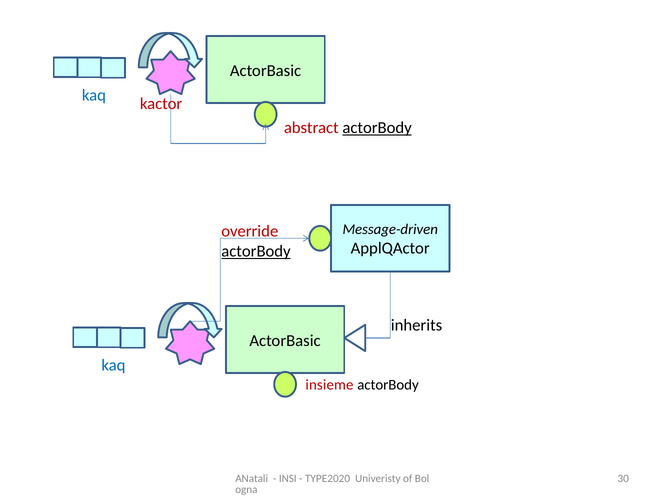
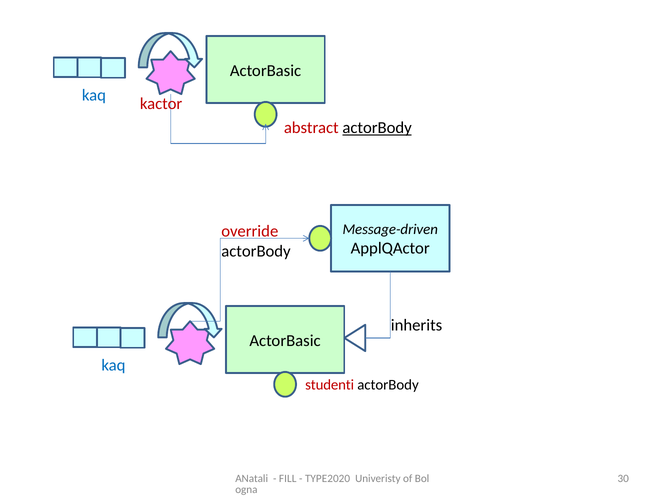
actorBody underline: present -> none (256, 252)
insieme: insieme -> studenti (330, 385)
INSI: INSI -> FILL (288, 479)
